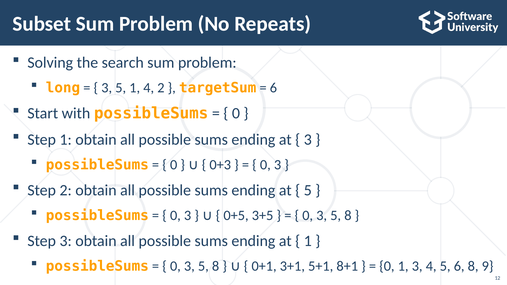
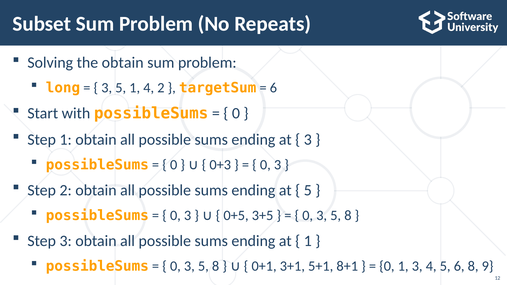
the search: search -> obtain (123, 63)
